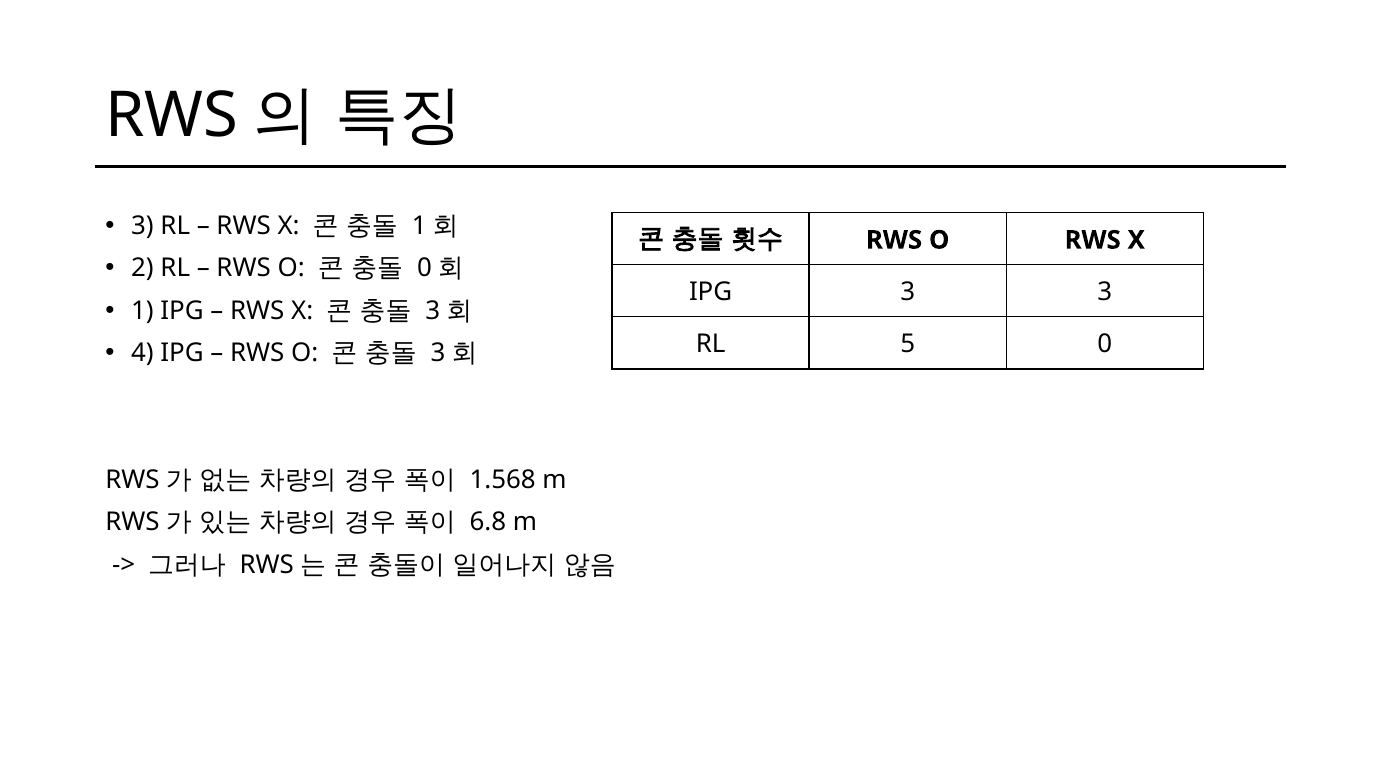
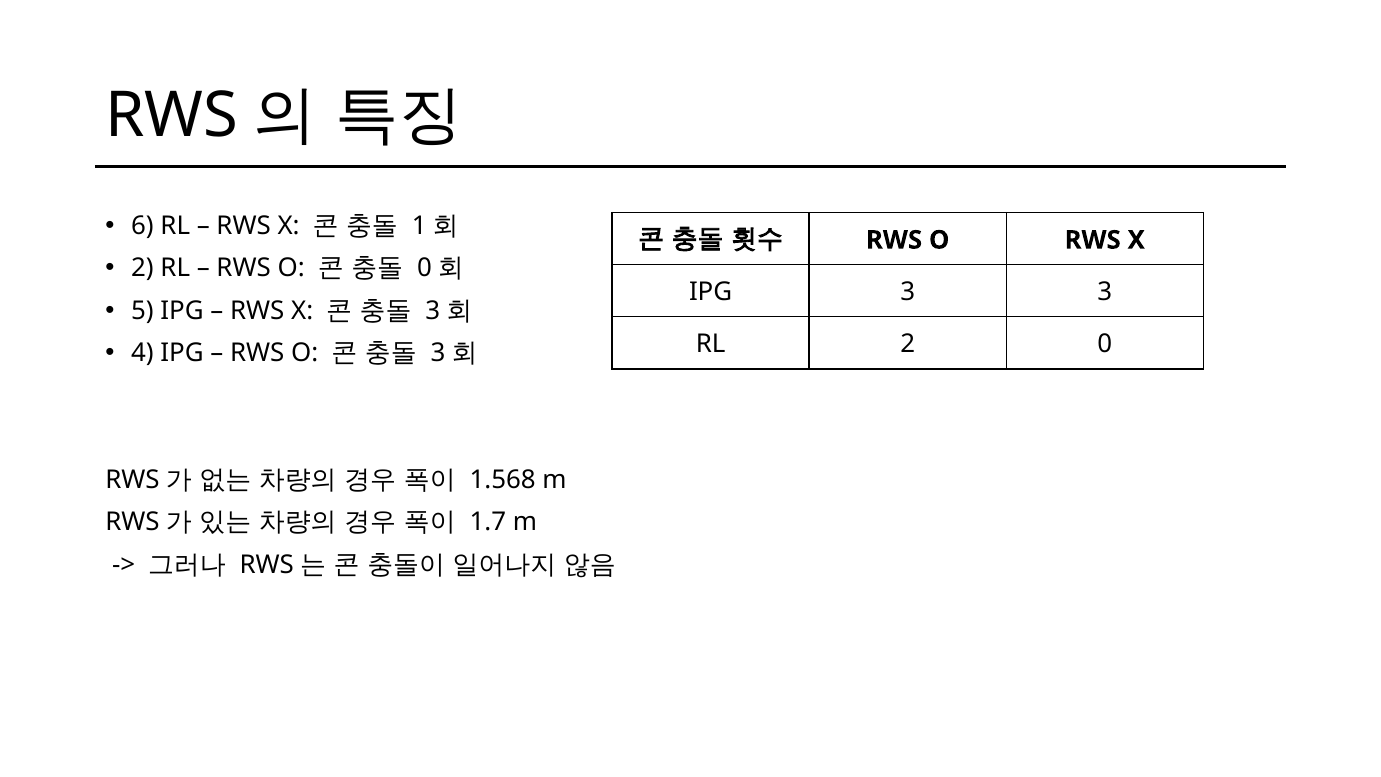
3: 3 -> 6 (142, 226)
1: 1 -> 5 (142, 311)
RL 5: 5 -> 2 (908, 344)
6.8: 6.8 -> 1.7 (488, 522)
